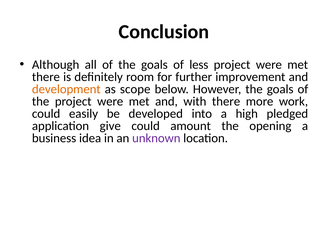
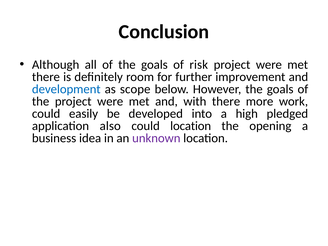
less: less -> risk (199, 65)
development colour: orange -> blue (66, 89)
give: give -> also (110, 126)
could amount: amount -> location (191, 126)
